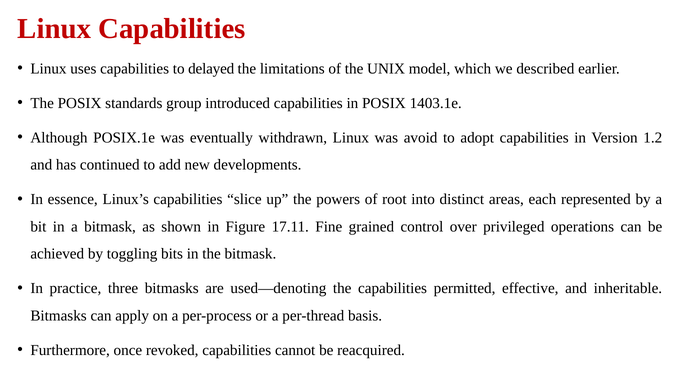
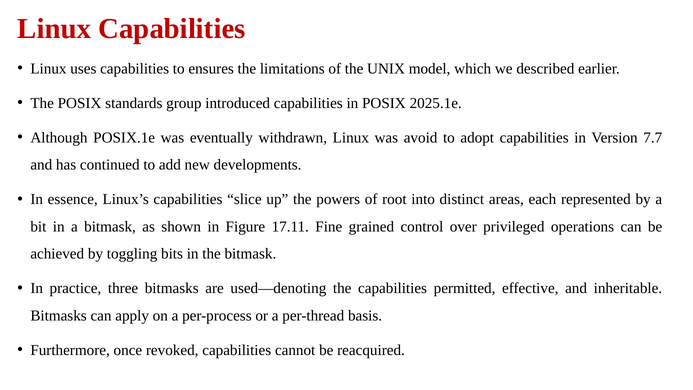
delayed: delayed -> ensures (211, 69)
1403.1e: 1403.1e -> 2025.1e (436, 103)
1.2: 1.2 -> 7.7 (653, 138)
